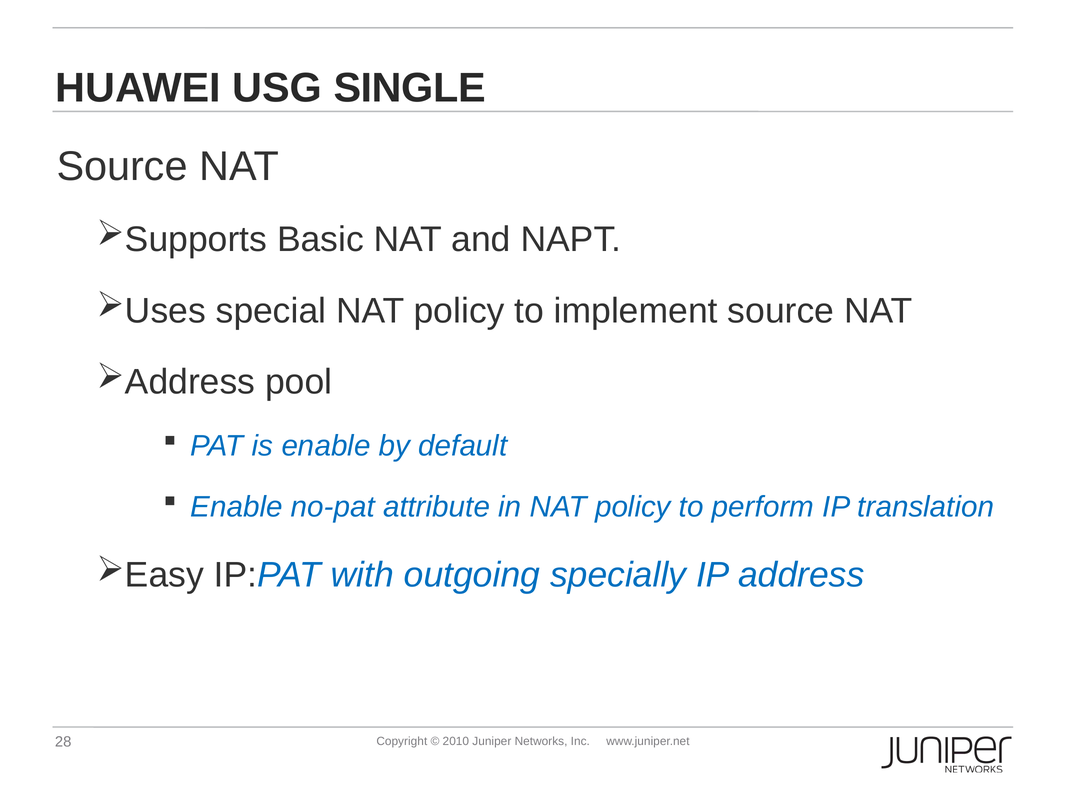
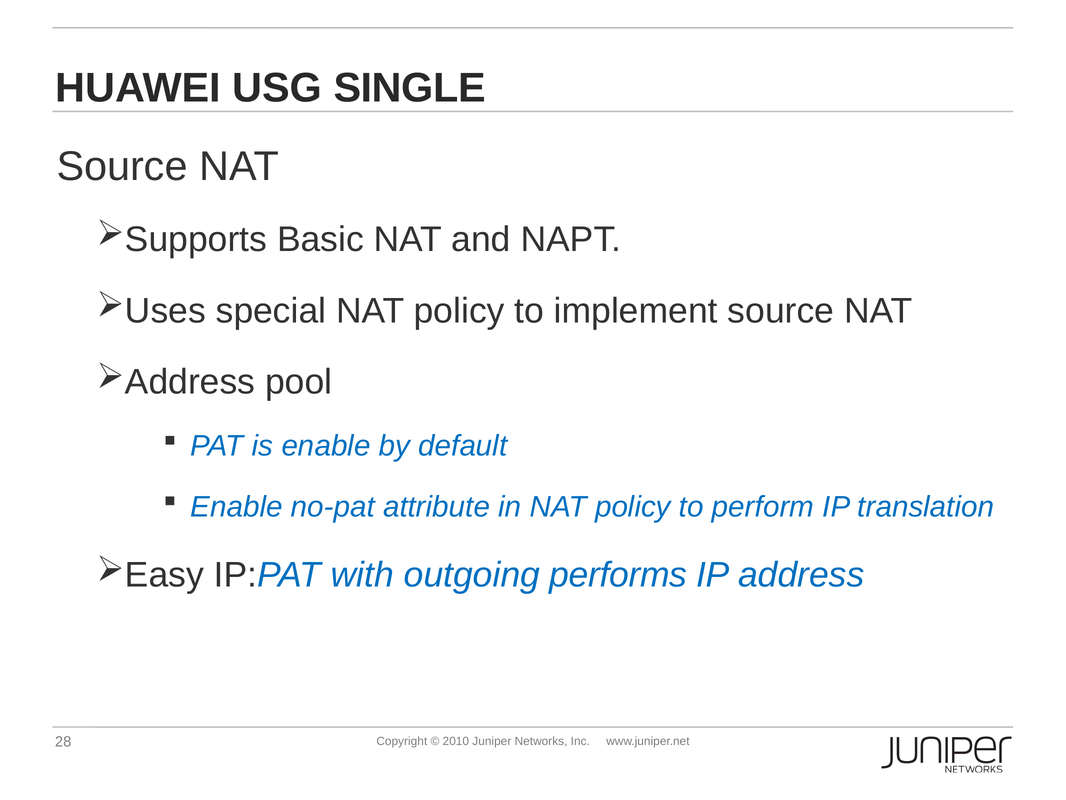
specially: specially -> performs (618, 575)
